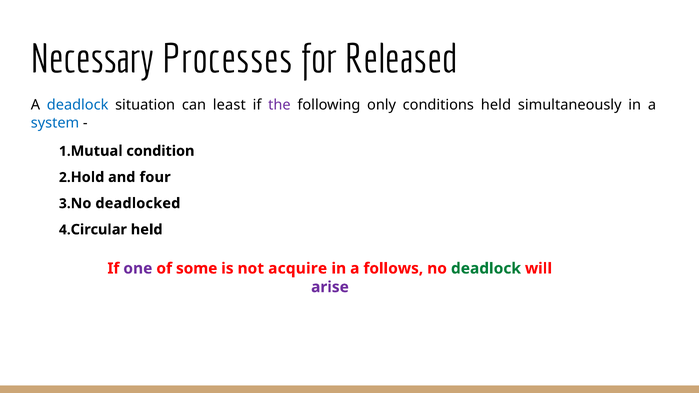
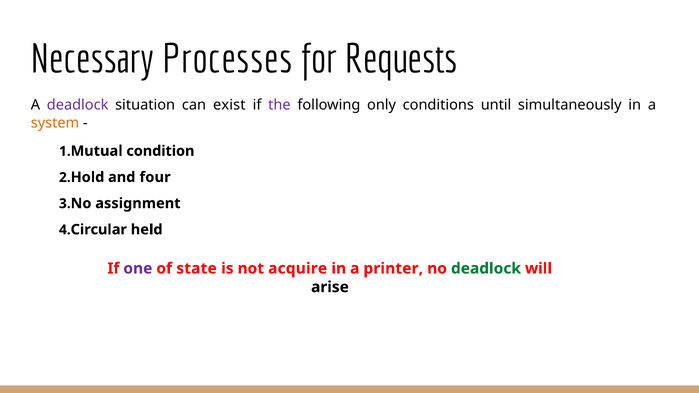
Released: Released -> Requests (401, 59)
deadlock colour: blue -> purple (78, 105)
least: least -> exist (229, 105)
conditions held: held -> until (496, 105)
system colour: blue -> orange (55, 123)
deadlocked: deadlocked -> assignment (138, 203)
some: some -> state (197, 269)
follows: follows -> printer (393, 269)
arise colour: purple -> black (330, 287)
